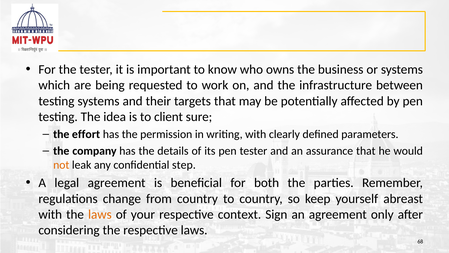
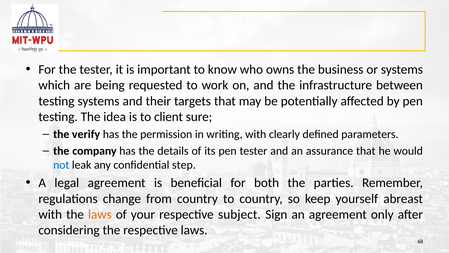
effort: effort -> verify (86, 134)
not colour: orange -> blue (61, 165)
context: context -> subject (239, 214)
